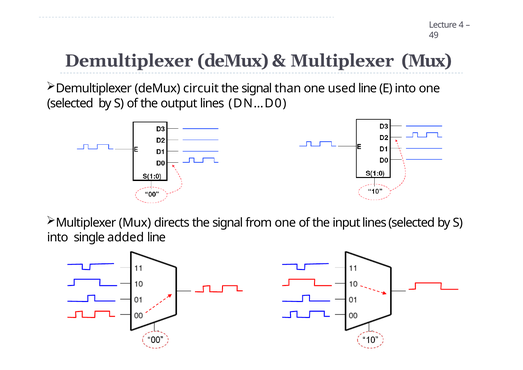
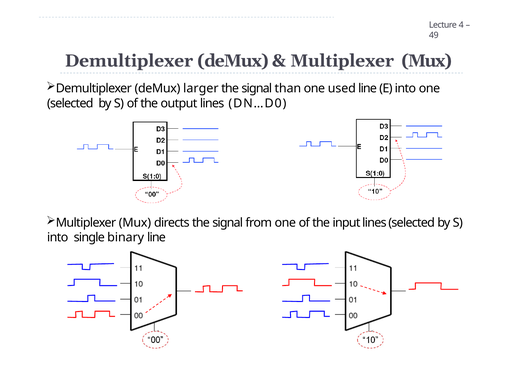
circuit: circuit -> larger (201, 88)
added: added -> binary (126, 237)
